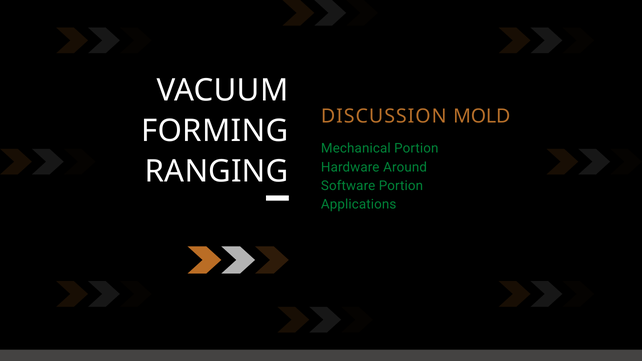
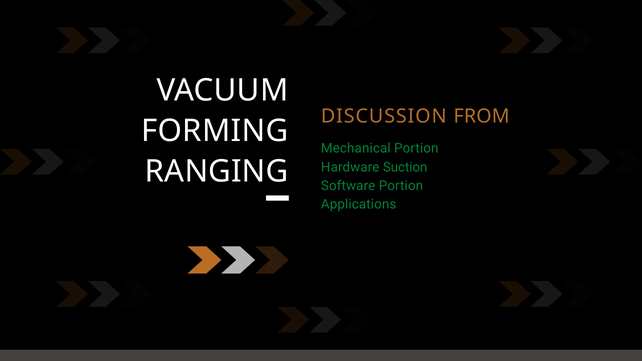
MOLD: MOLD -> FROM (482, 116)
Around: Around -> Suction (405, 167)
